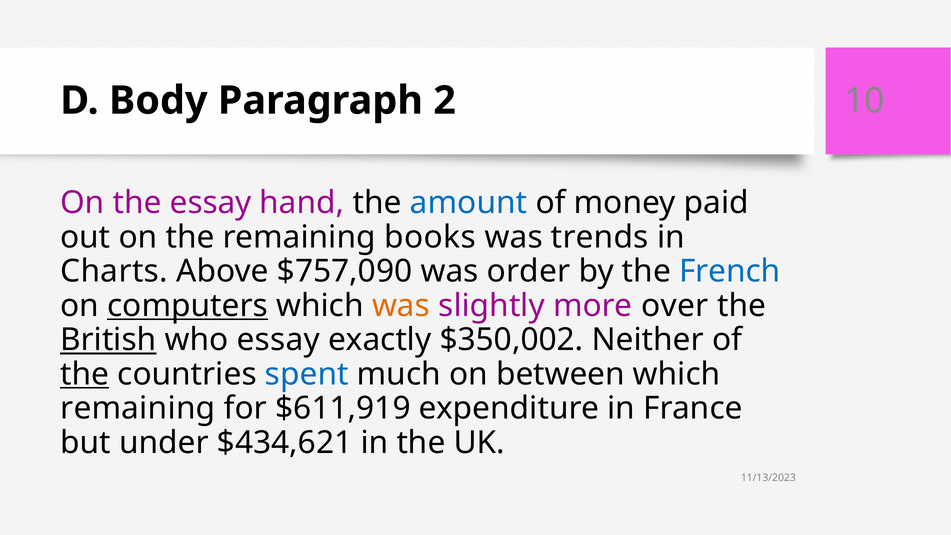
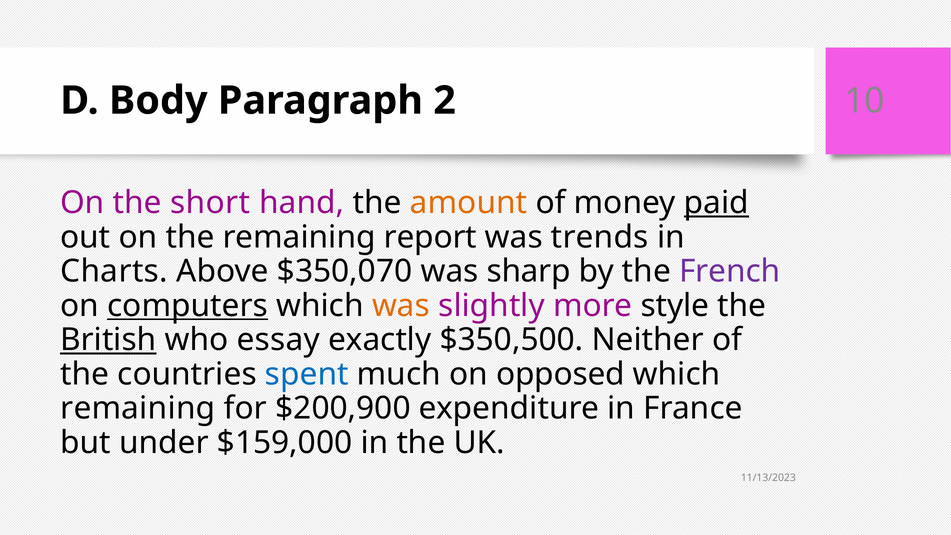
the essay: essay -> short (210, 203)
amount colour: blue -> orange (469, 203)
paid underline: none -> present (716, 203)
books: books -> report (430, 237)
$757,090: $757,090 -> $350,070 (345, 271)
order: order -> sharp (529, 271)
French colour: blue -> purple (730, 271)
over: over -> style (675, 306)
$350,002: $350,002 -> $350,500 (511, 340)
the underline: present -> none (85, 374)
between: between -> opposed (561, 374)
$611,919: $611,919 -> $200,900 (343, 408)
$434,621: $434,621 -> $159,000 (285, 443)
